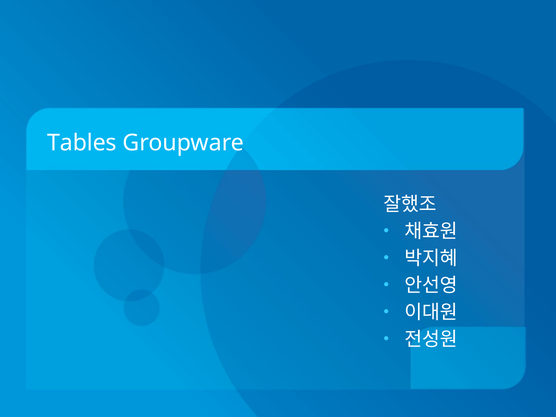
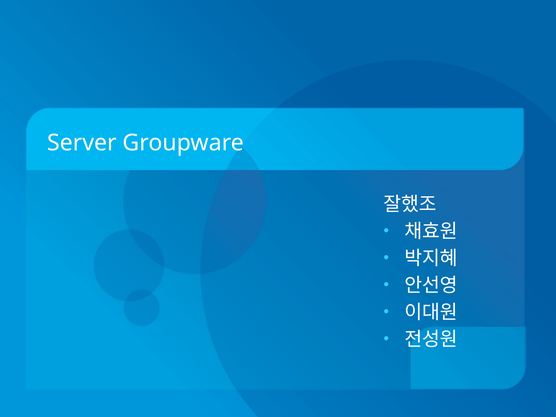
Tables: Tables -> Server (82, 143)
